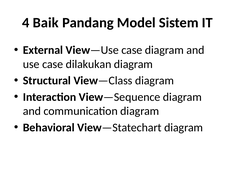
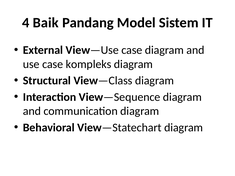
dilakukan: dilakukan -> kompleks (89, 64)
